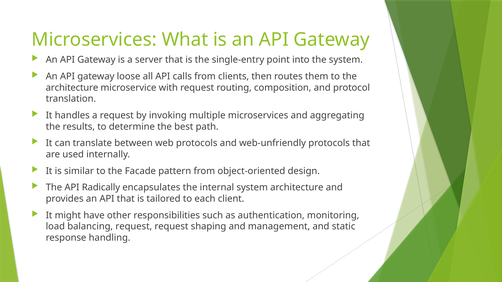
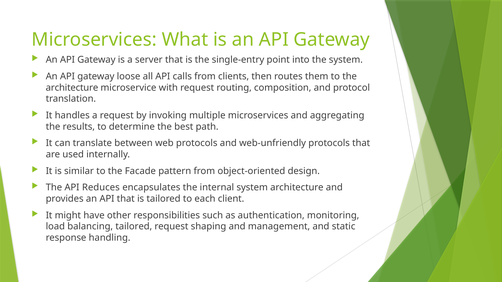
Radically: Radically -> Reduces (101, 188)
balancing request: request -> tailored (134, 227)
